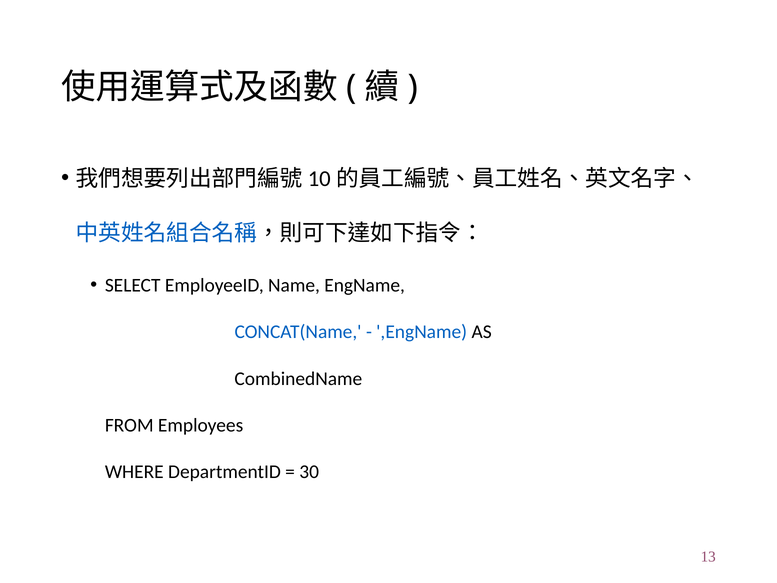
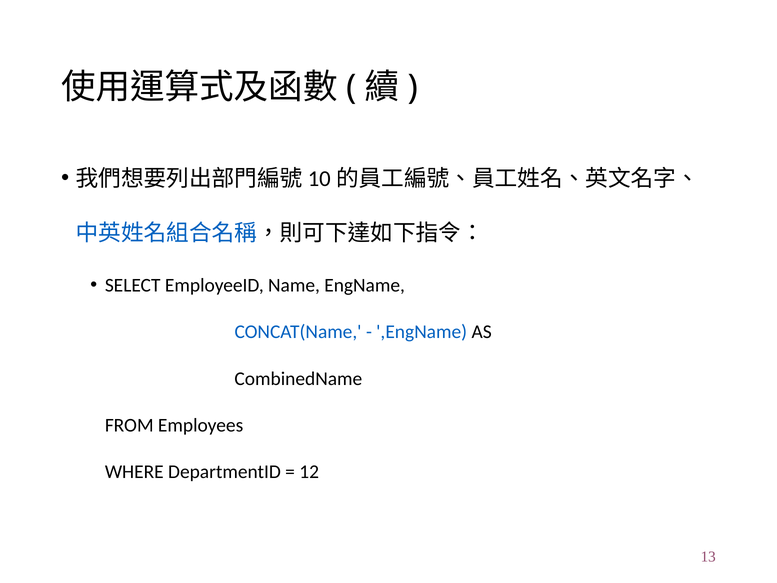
30: 30 -> 12 (309, 472)
